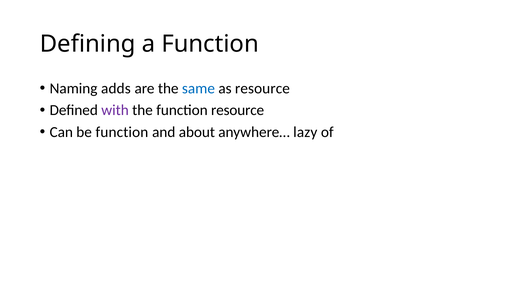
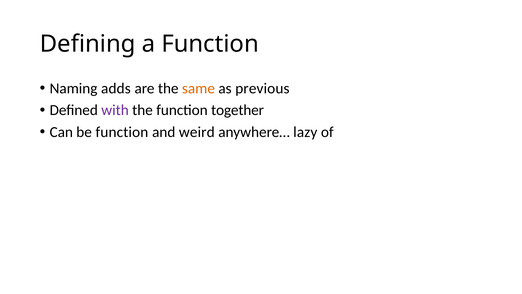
same colour: blue -> orange (198, 88)
as resource: resource -> previous (262, 88)
function resource: resource -> together (238, 110)
about: about -> weird (197, 132)
